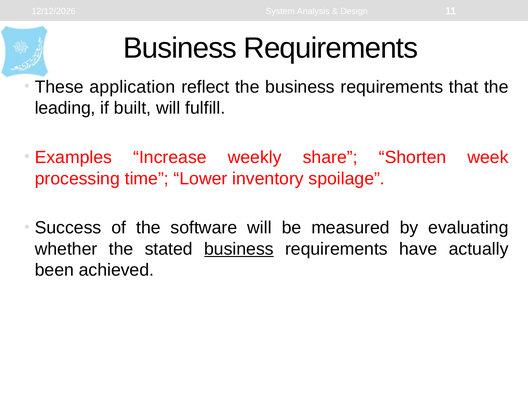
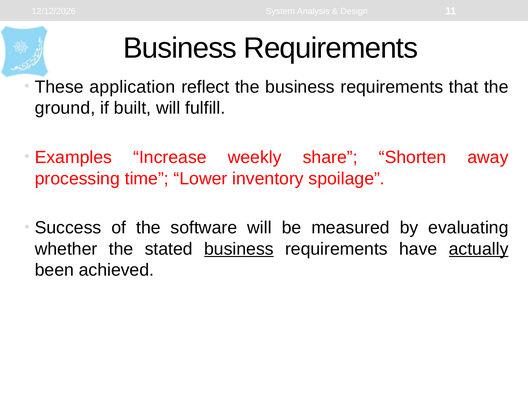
leading: leading -> ground (65, 108)
week: week -> away (488, 157)
actually underline: none -> present (479, 249)
